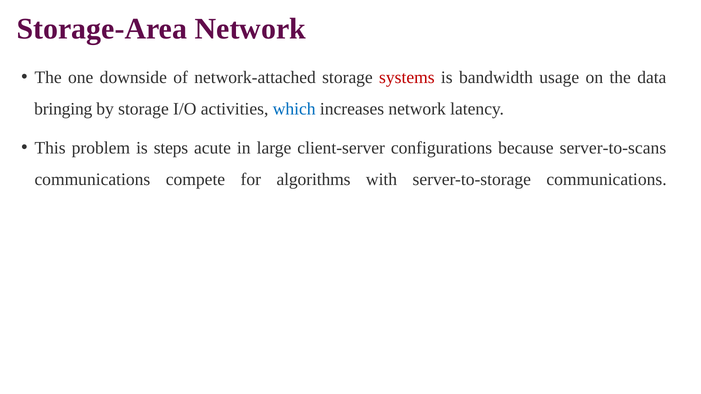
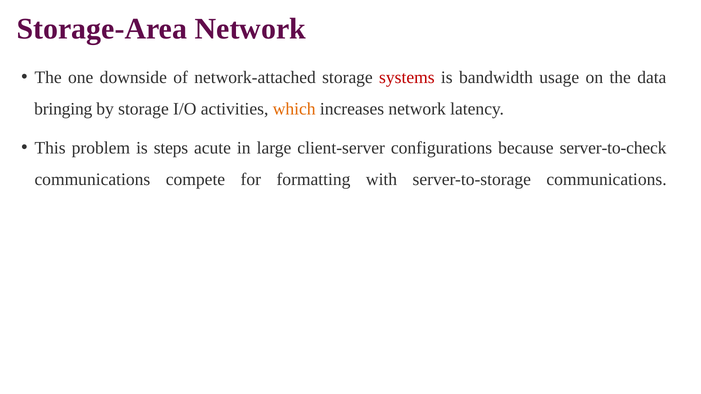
which colour: blue -> orange (294, 109)
server-to-scans: server-to-scans -> server-to-check (613, 148)
algorithms: algorithms -> formatting (313, 179)
